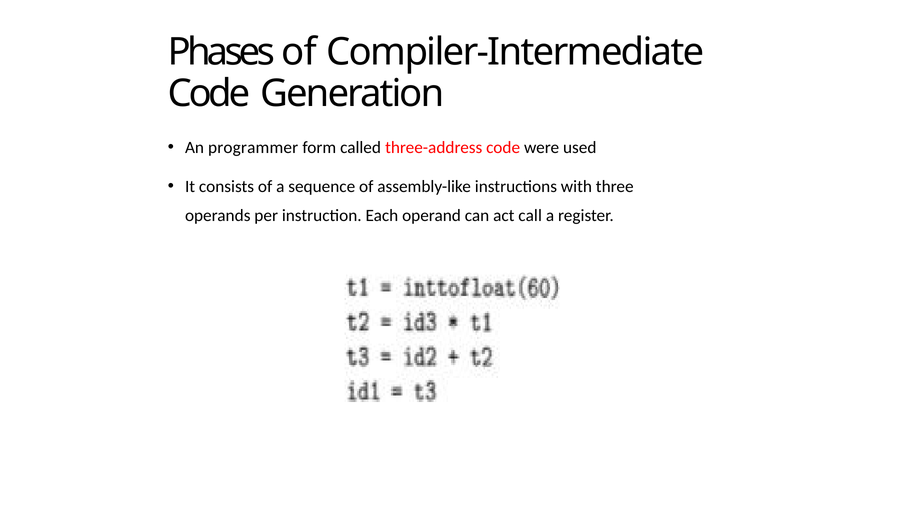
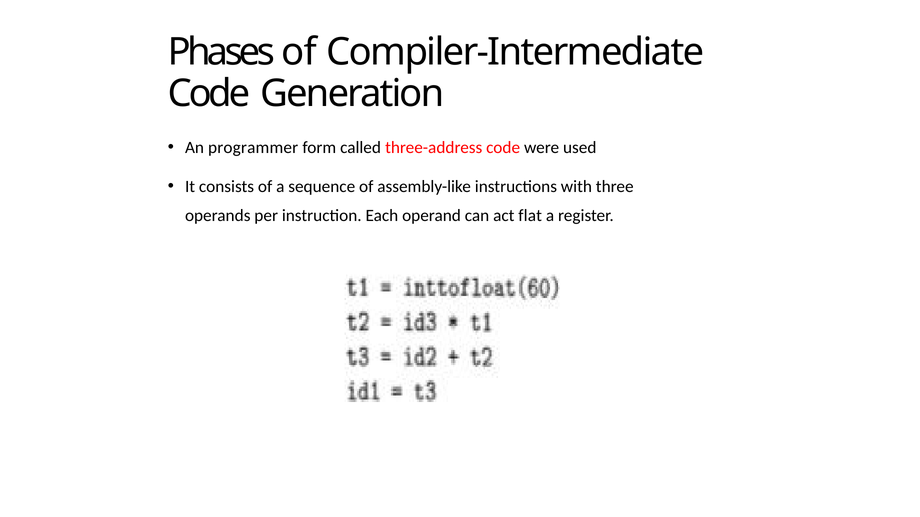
call: call -> flat (530, 216)
